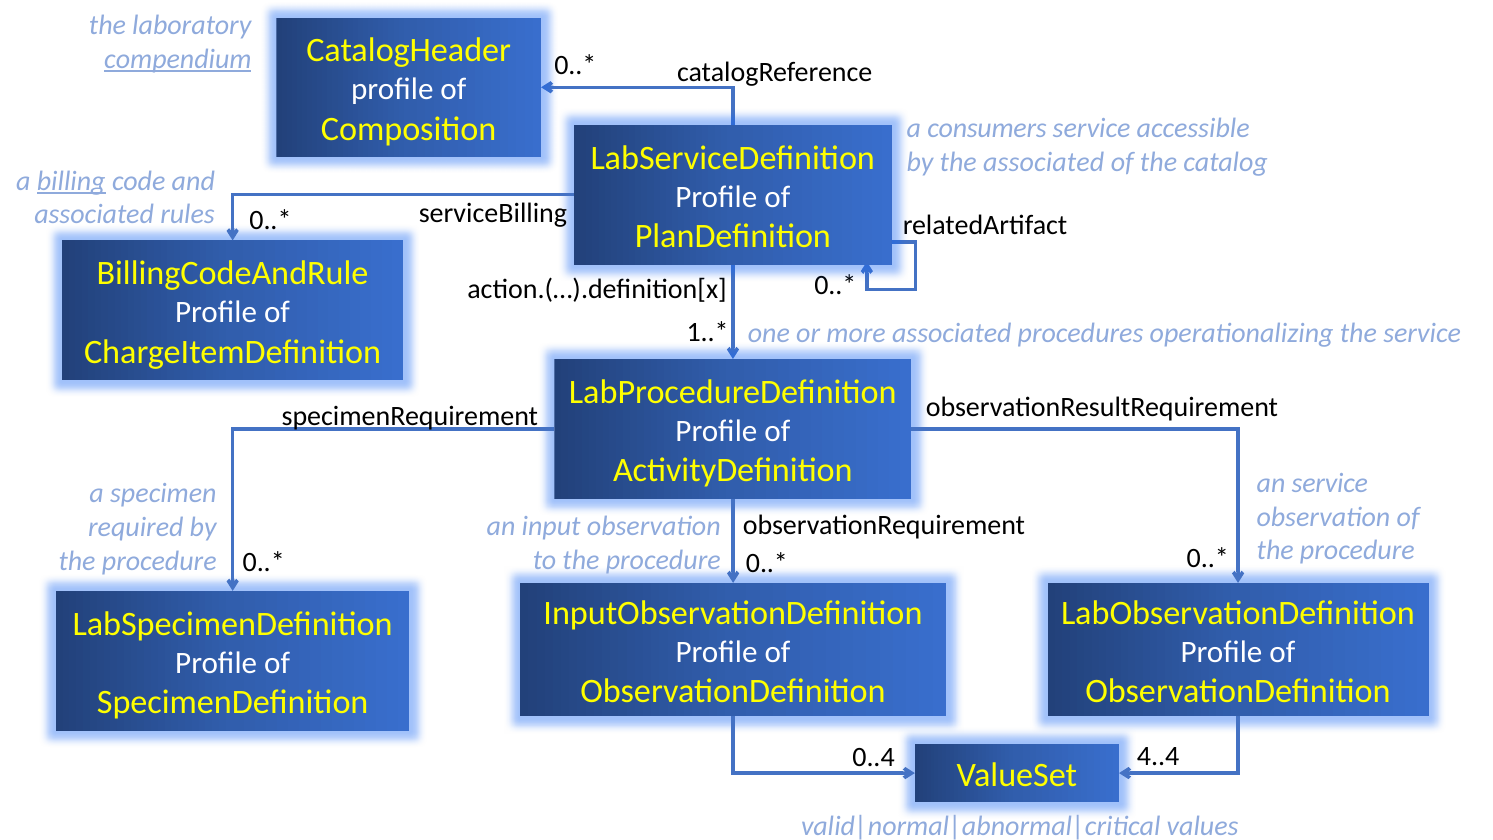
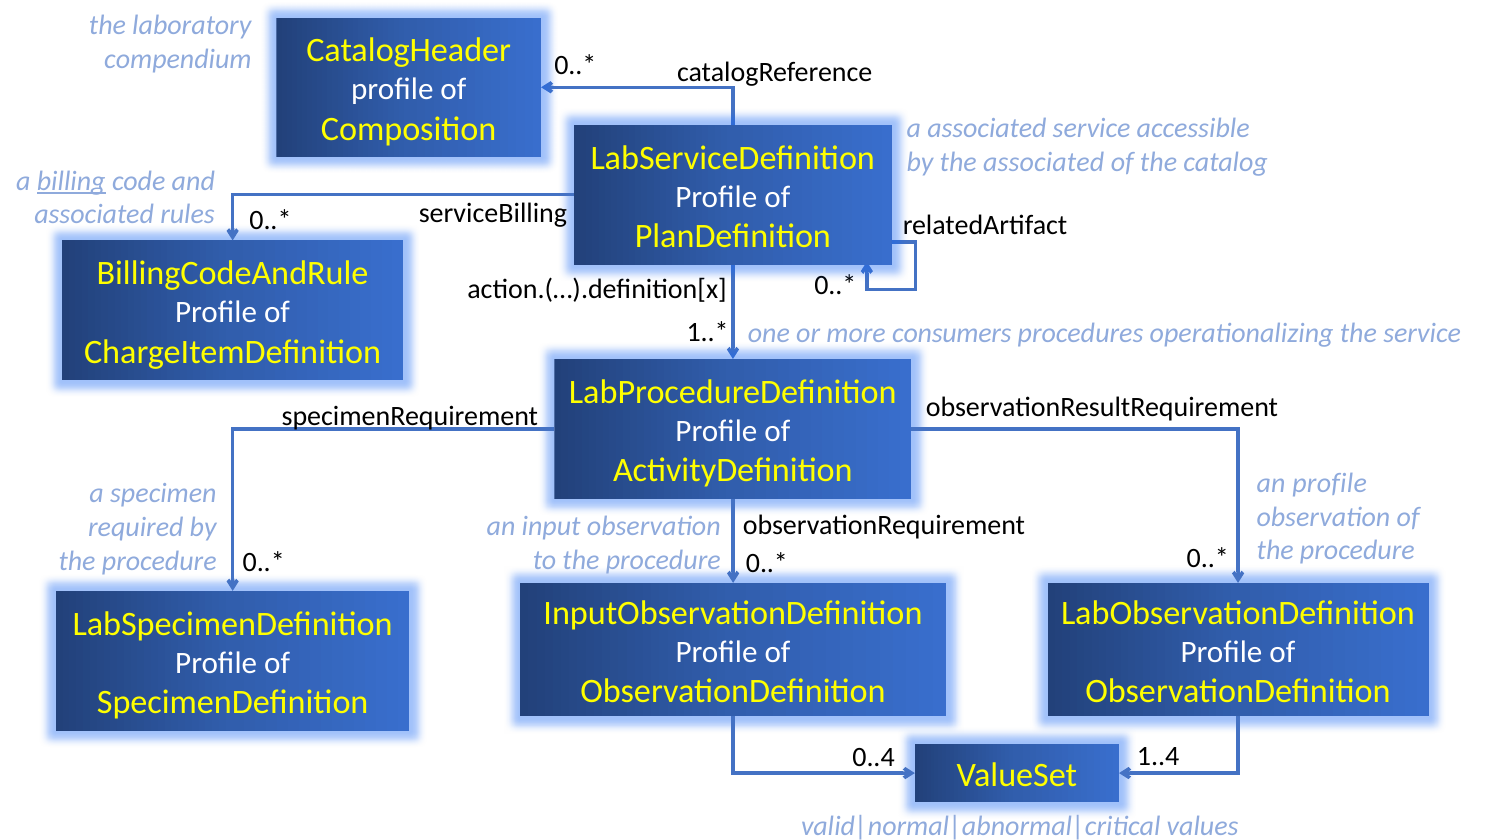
compendium underline: present -> none (178, 59)
consumers: consumers -> associated (987, 129)
more associated: associated -> consumers (952, 333)
an service: service -> profile (1330, 483)
4..4: 4..4 -> 1..4 (1158, 756)
